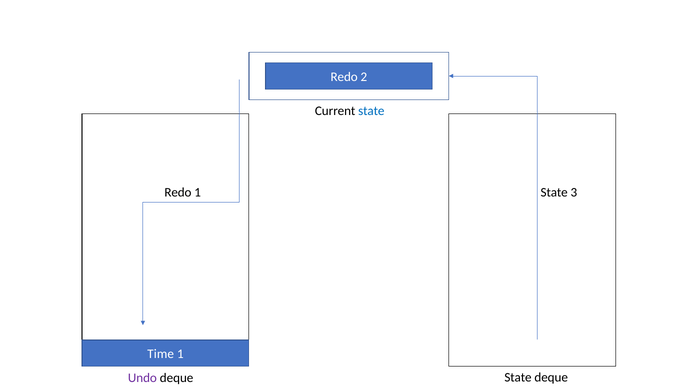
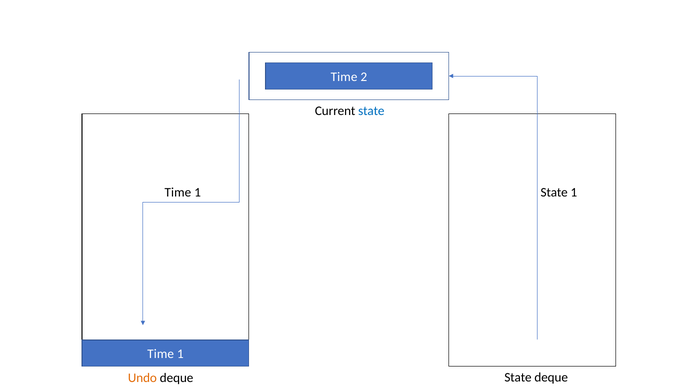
Redo: Redo -> Time (344, 77)
Redo: Redo -> Time (178, 193)
State 3: 3 -> 1 (574, 193)
Undo colour: purple -> orange (142, 378)
